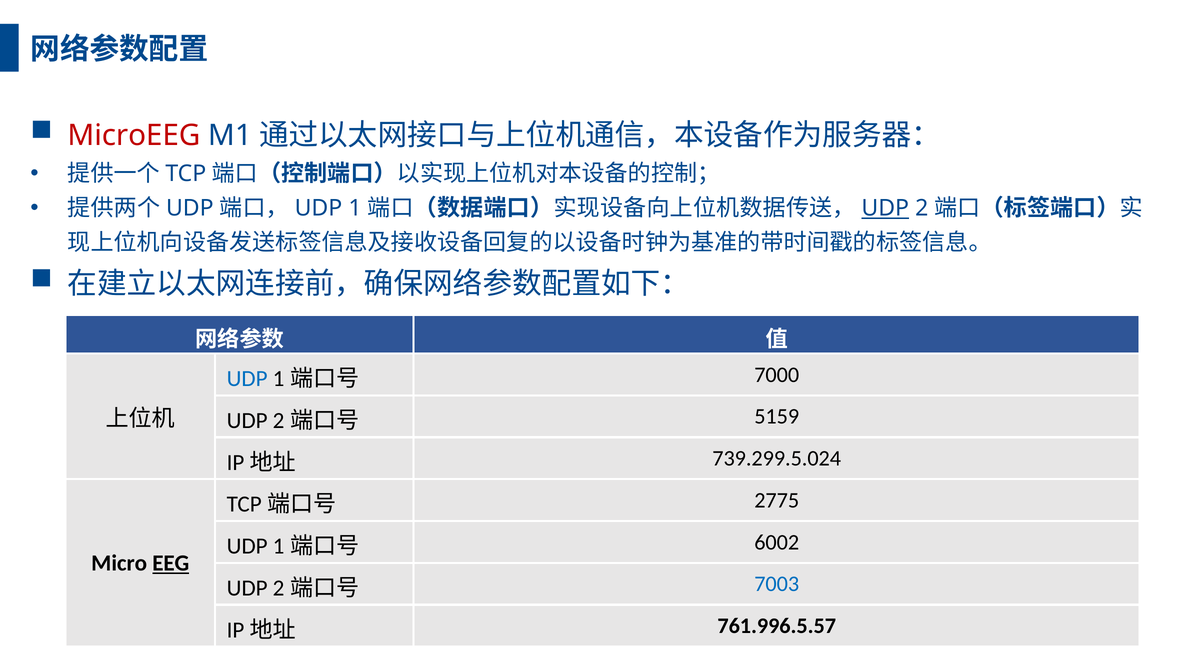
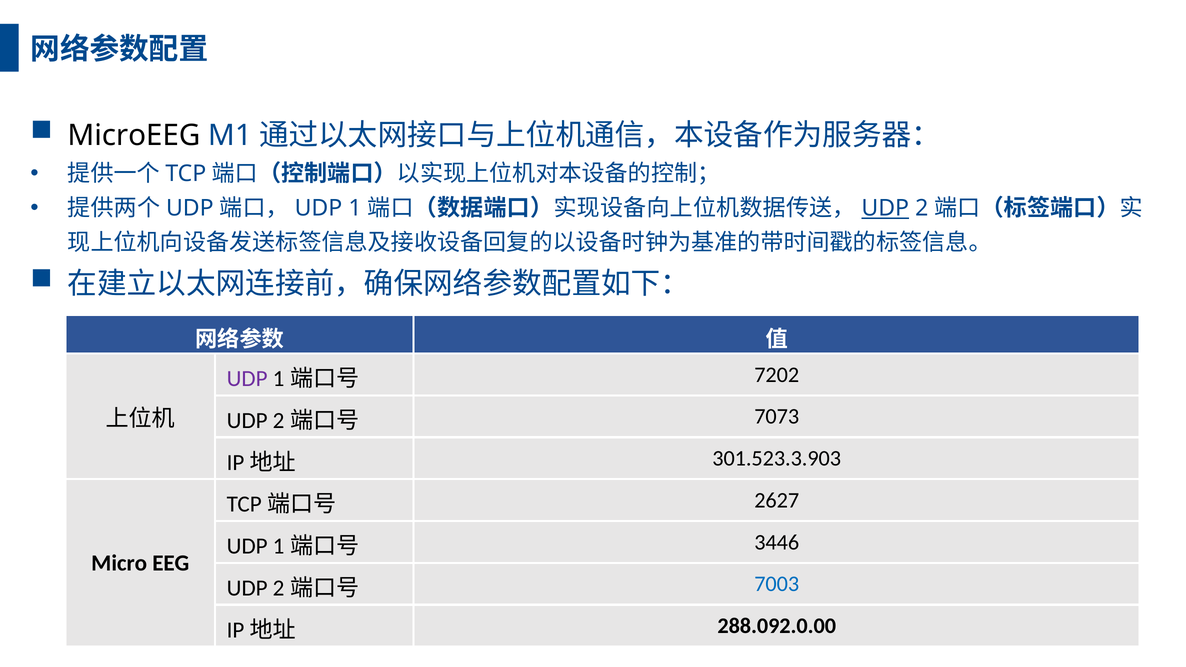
MicroEEG colour: red -> black (134, 136)
UDP colour: blue -> purple (247, 379)
7000: 7000 -> 7202 (777, 375)
5159: 5159 -> 7073 (777, 417)
739.299.5.024: 739.299.5.024 -> 301.523.3.903 (777, 459)
2775: 2775 -> 2627 (777, 500)
6002: 6002 -> 3446 (777, 542)
EEG underline: present -> none (171, 563)
761.996.5.57: 761.996.5.57 -> 288.092.0.00 (777, 626)
